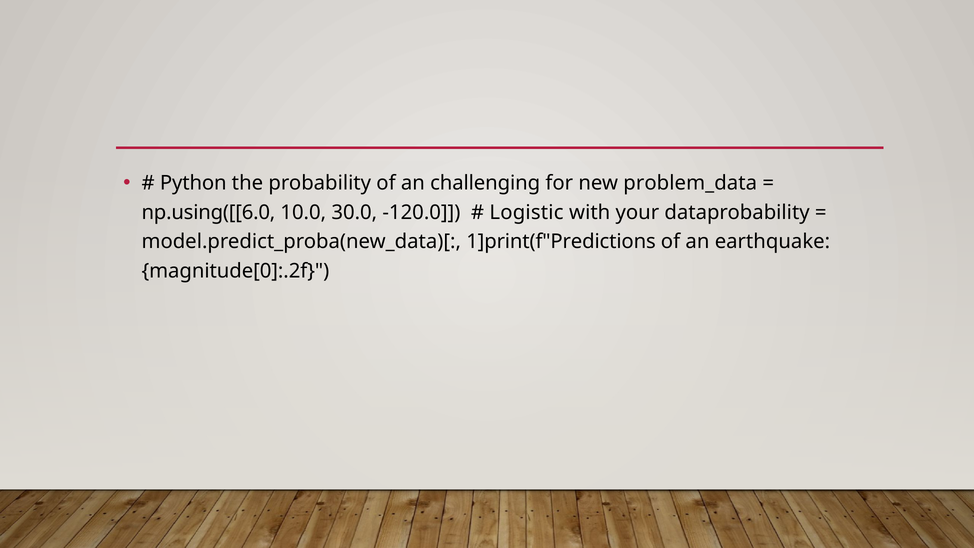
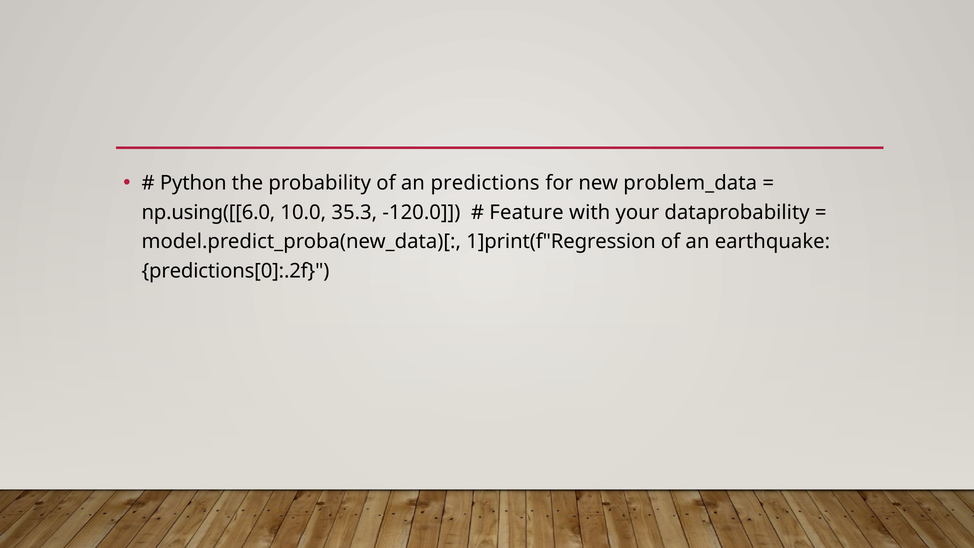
challenging: challenging -> predictions (485, 183)
30.0: 30.0 -> 35.3 (354, 212)
Logistic: Logistic -> Feature (526, 212)
1]print(f"Predictions: 1]print(f"Predictions -> 1]print(f"Regression (561, 242)
magnitude[0]:.2f: magnitude[0]:.2f -> predictions[0]:.2f (235, 271)
